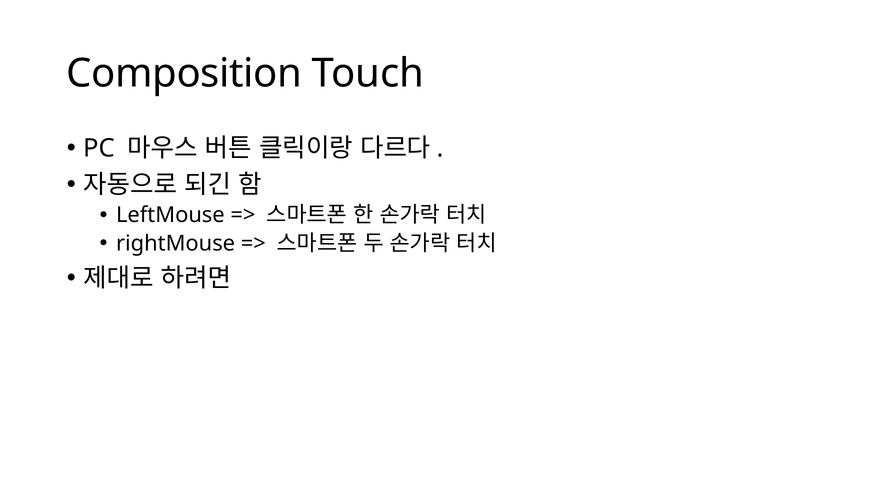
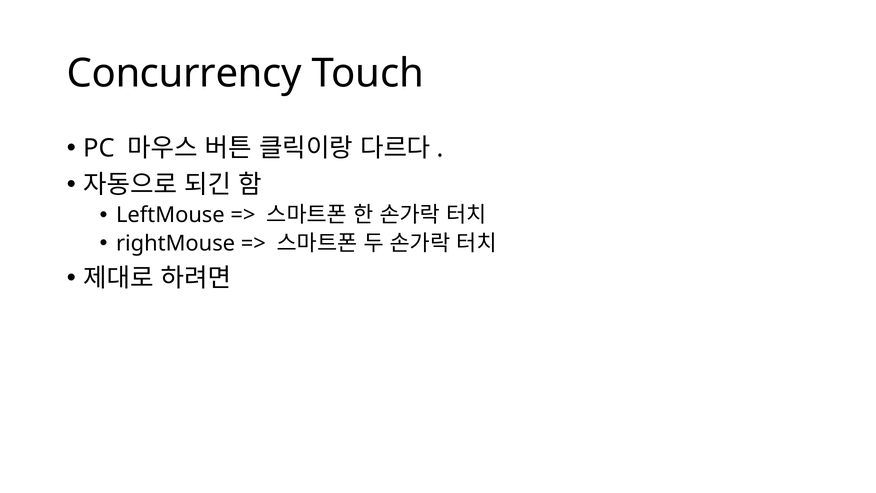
Composition: Composition -> Concurrency (184, 74)
